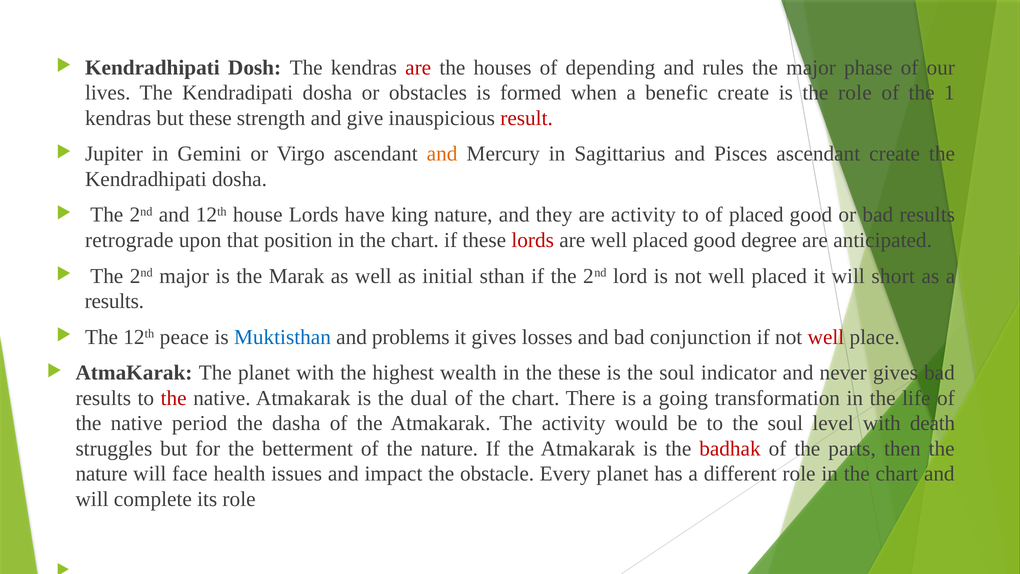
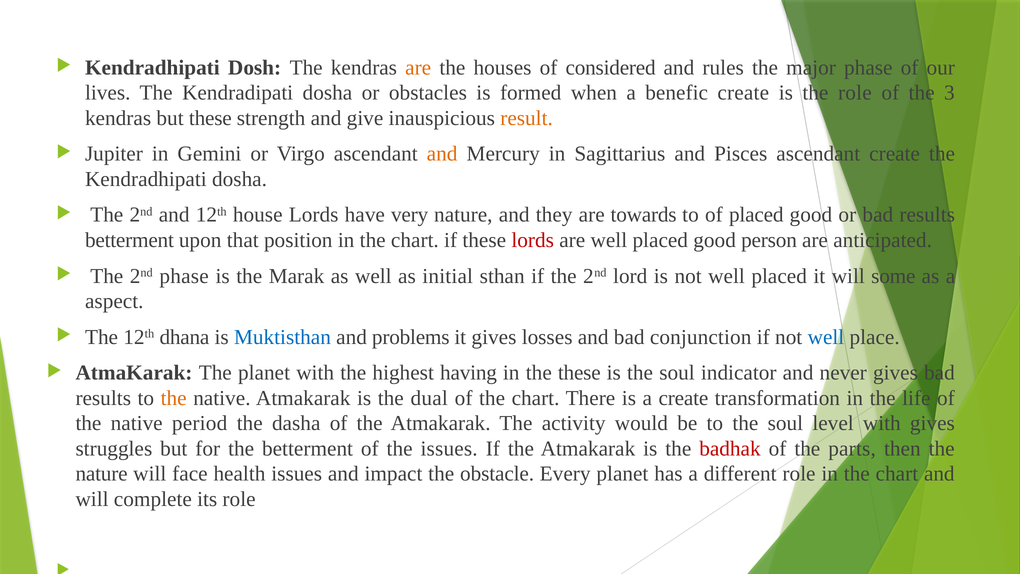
are colour: red -> orange (418, 68)
depending: depending -> considered (611, 68)
1: 1 -> 3 (949, 93)
result colour: red -> orange (527, 118)
king: king -> very (410, 215)
are activity: activity -> towards (644, 215)
retrograde: retrograde -> betterment (129, 240)
degree: degree -> person (769, 240)
2nd major: major -> phase (184, 276)
short: short -> some (893, 276)
results: results -> aspect (114, 301)
peace: peace -> dhana (184, 337)
well colour: red -> blue (826, 337)
wealth: wealth -> having (469, 373)
the colour: red -> orange (174, 398)
a going: going -> create (683, 398)
with death: death -> gives (932, 423)
of the nature: nature -> issues (449, 448)
